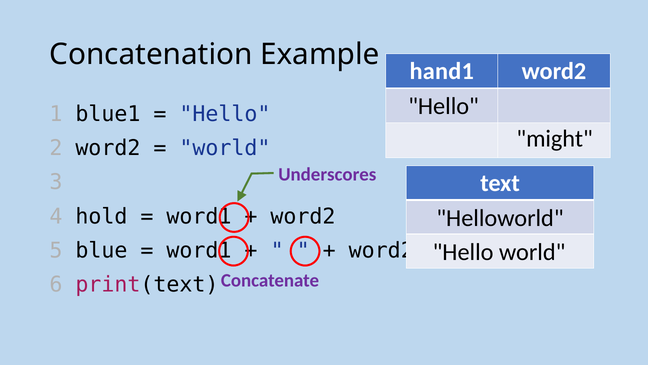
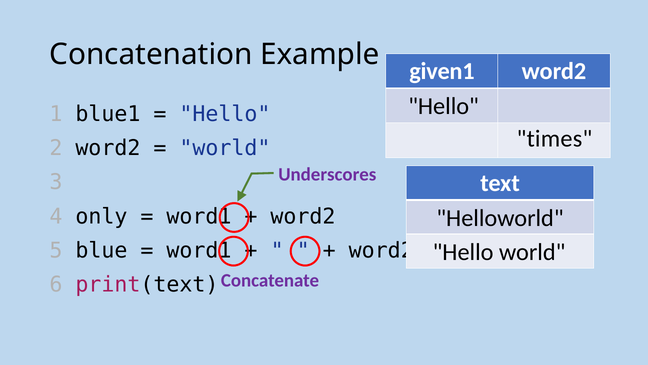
hand1: hand1 -> given1 (442, 71)
might: might -> times (554, 138)
hold: hold -> only (101, 216)
